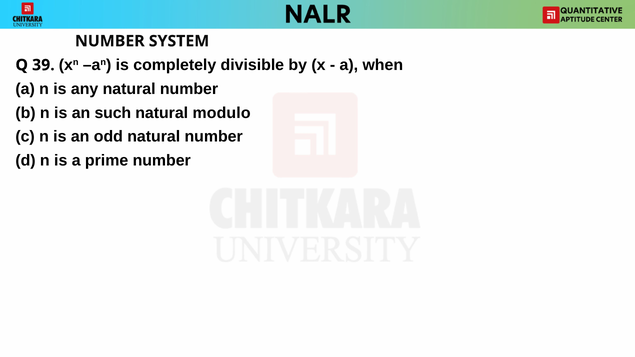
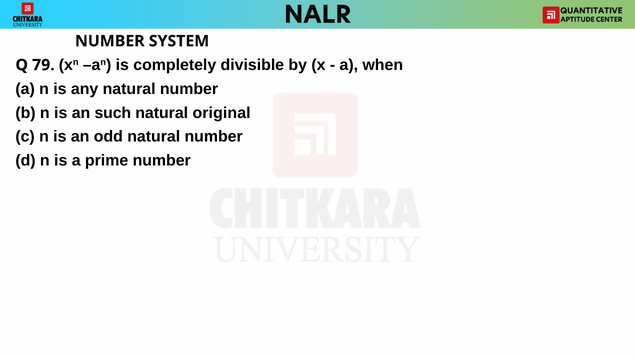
39: 39 -> 79 (43, 65)
modulo: modulo -> original (222, 113)
